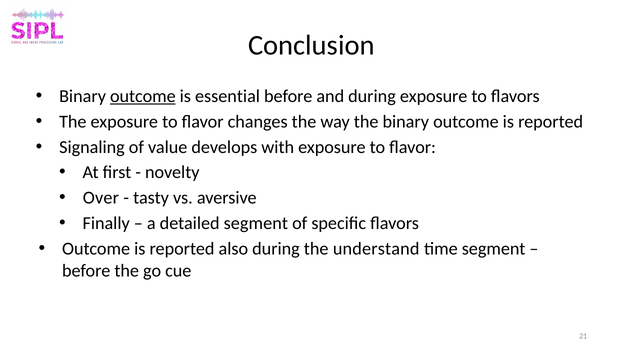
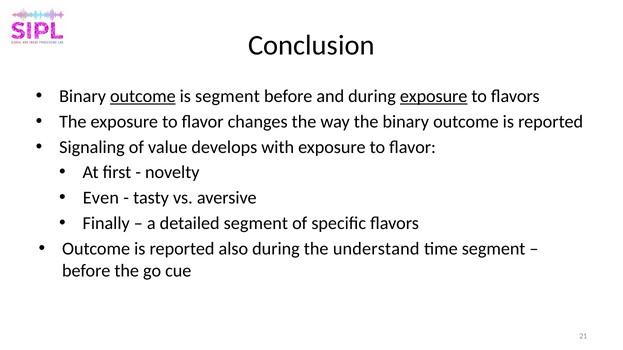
is essential: essential -> segment (227, 96)
exposure underline: none -> present (434, 96)
Over: Over -> Even (101, 198)
